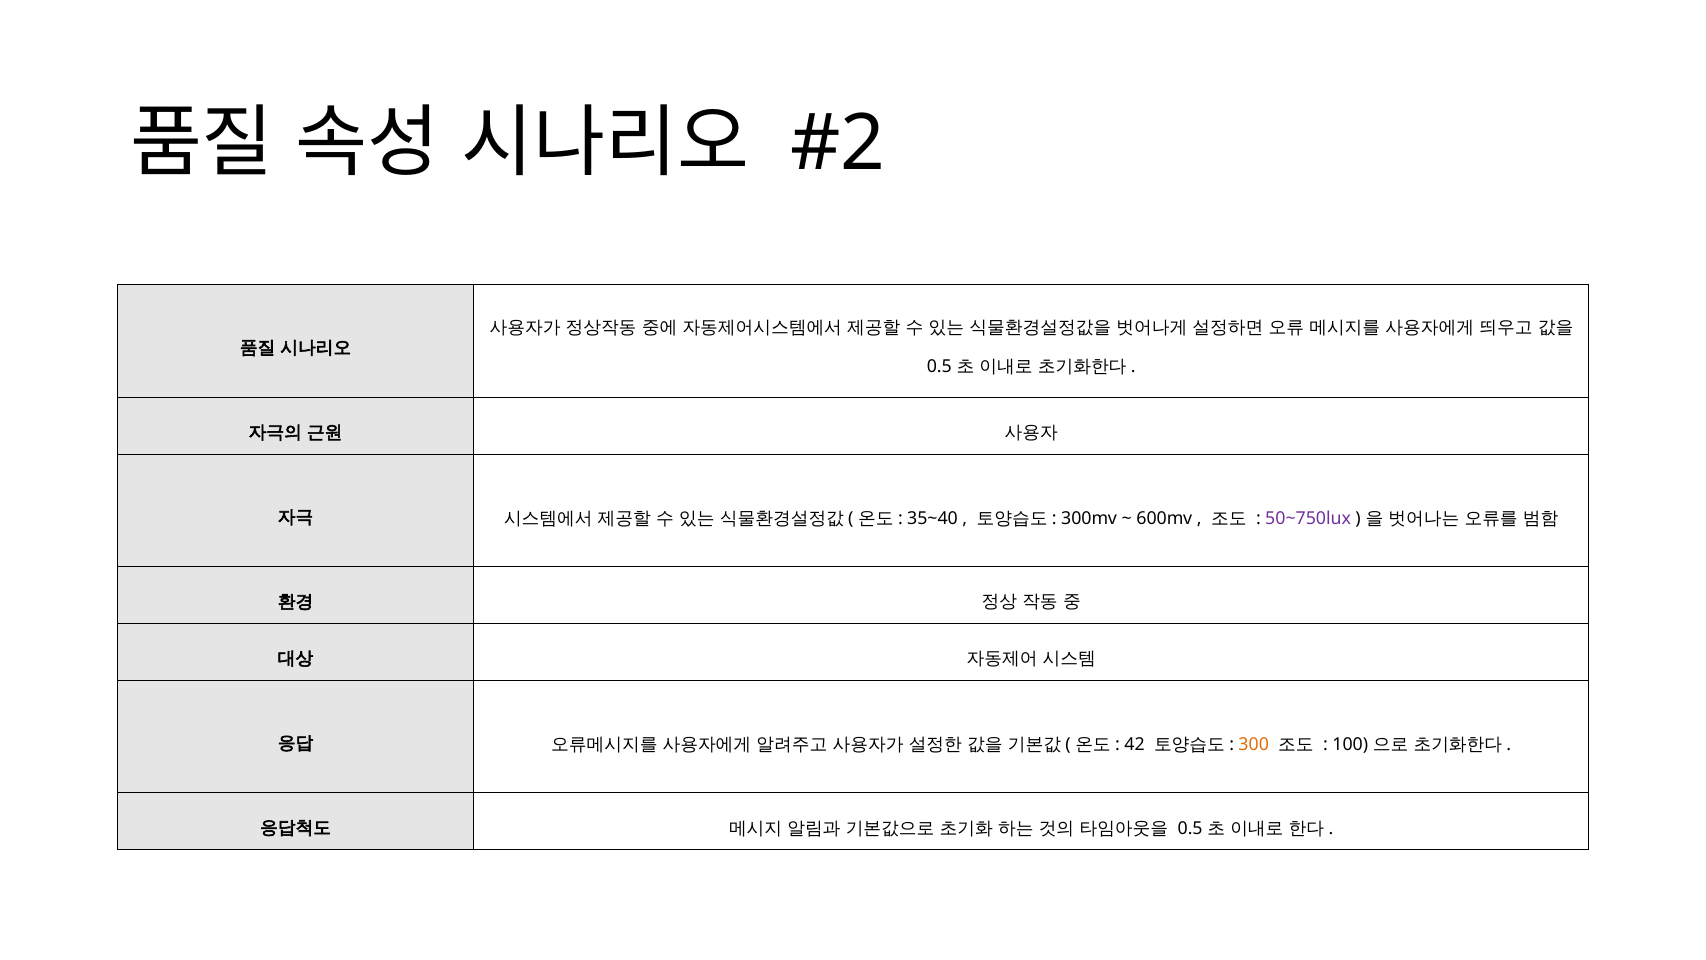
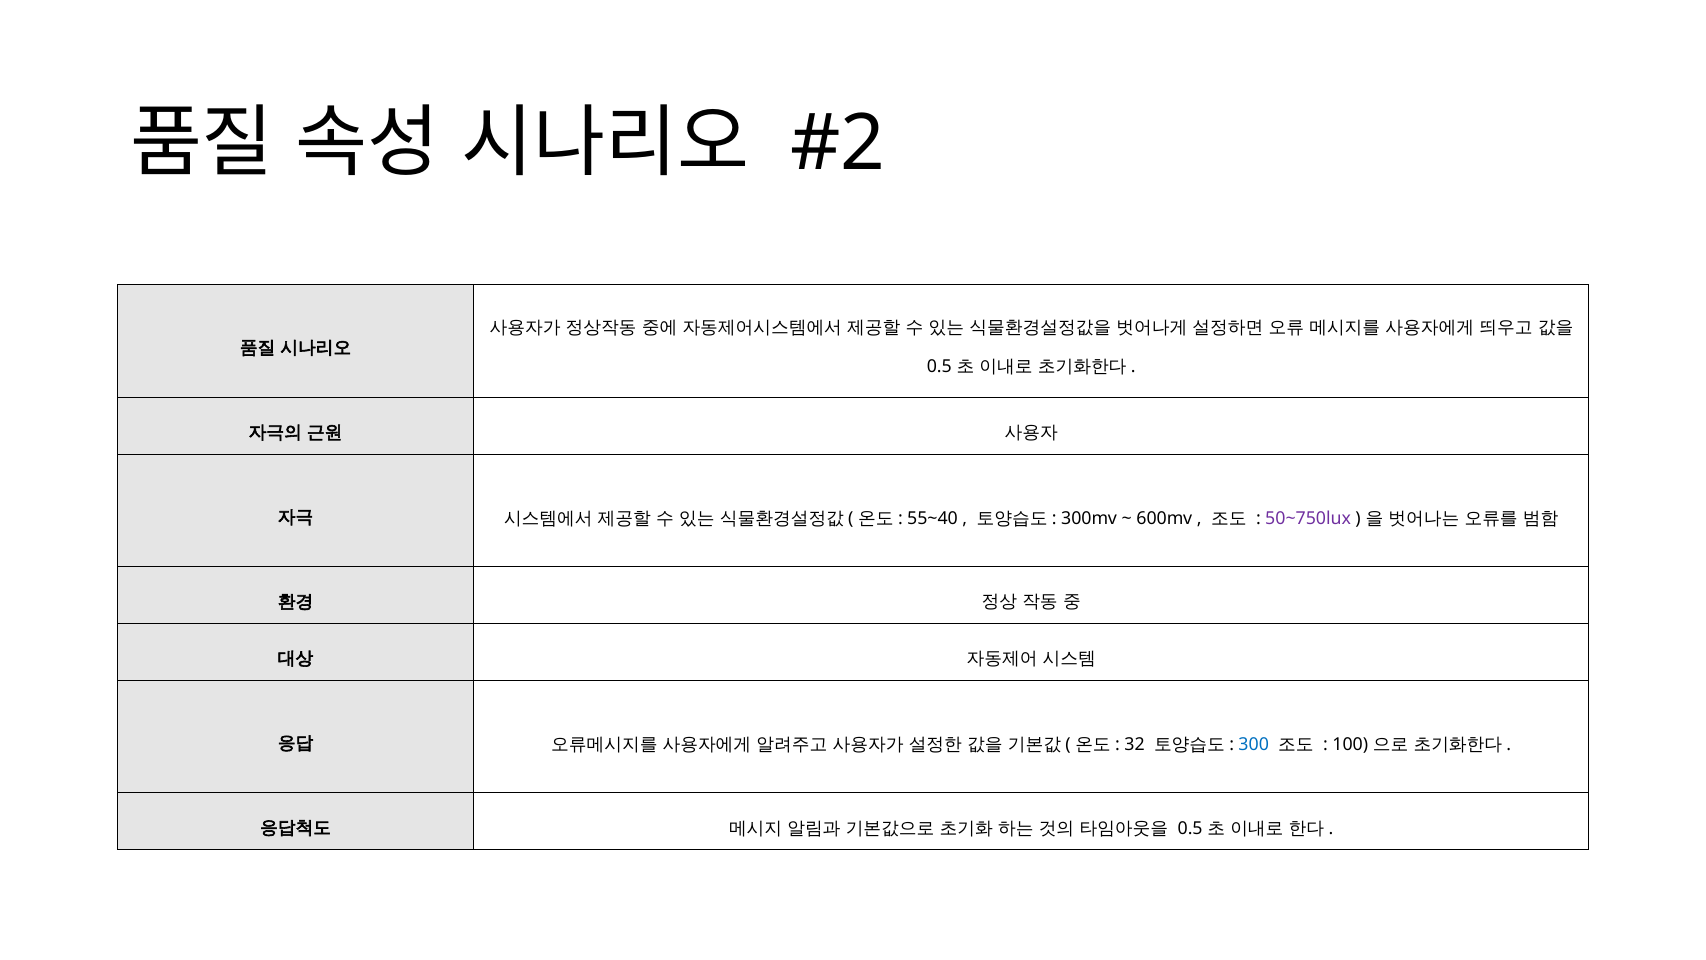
35~40: 35~40 -> 55~40 (933, 518)
42: 42 -> 32 (1135, 744)
300 colour: orange -> blue (1254, 744)
